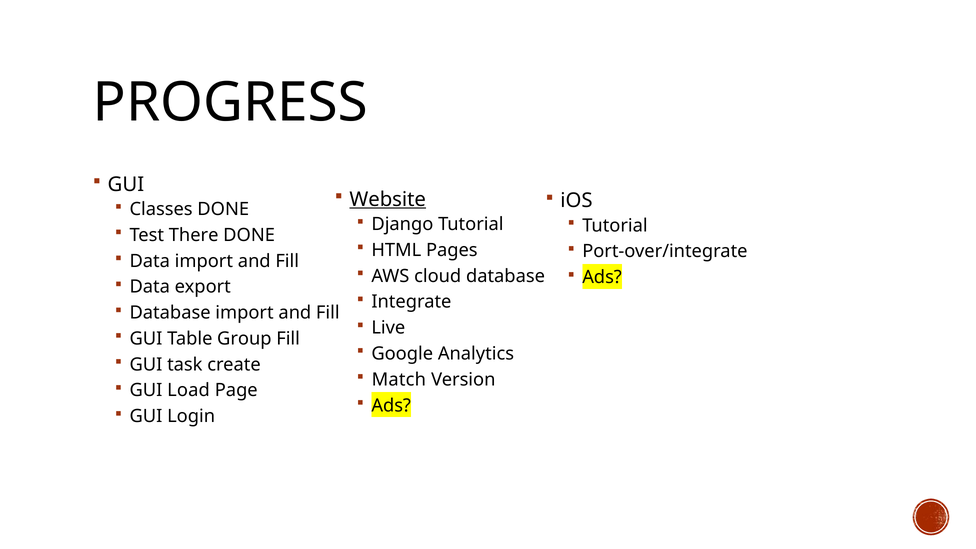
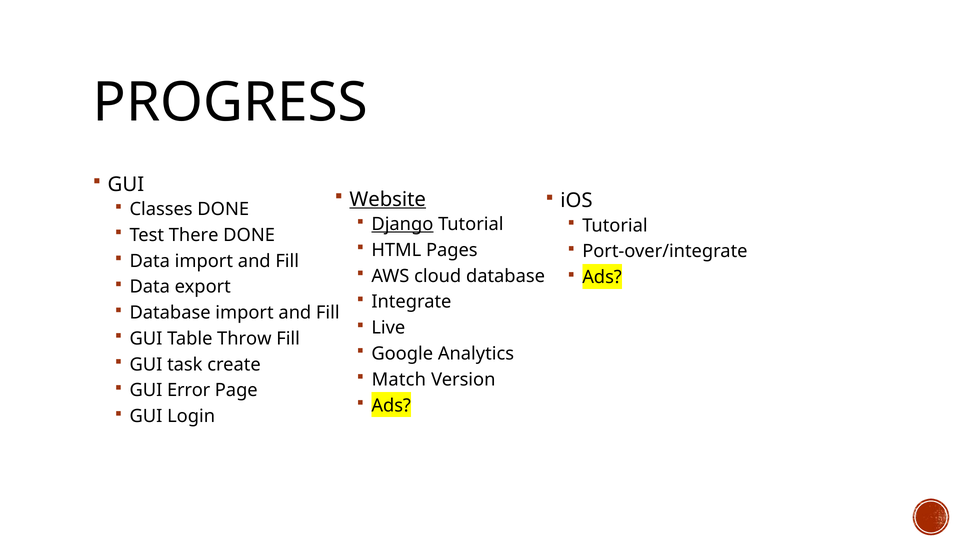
Django underline: none -> present (402, 224)
Group: Group -> Throw (244, 339)
Load: Load -> Error (189, 390)
